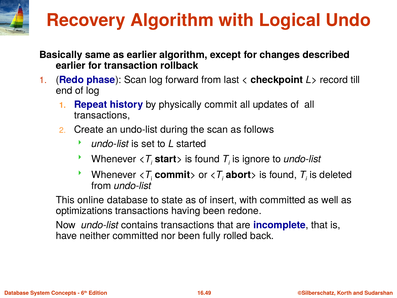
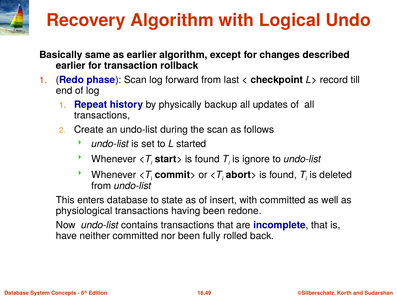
commit: commit -> backup (221, 105)
online: online -> enters (91, 200)
optimizations: optimizations -> physiological (84, 211)
